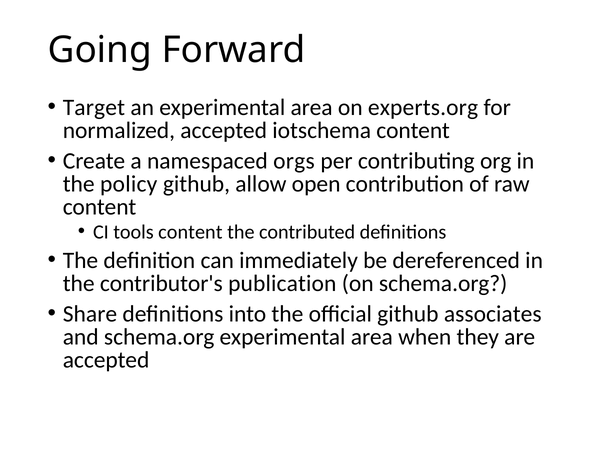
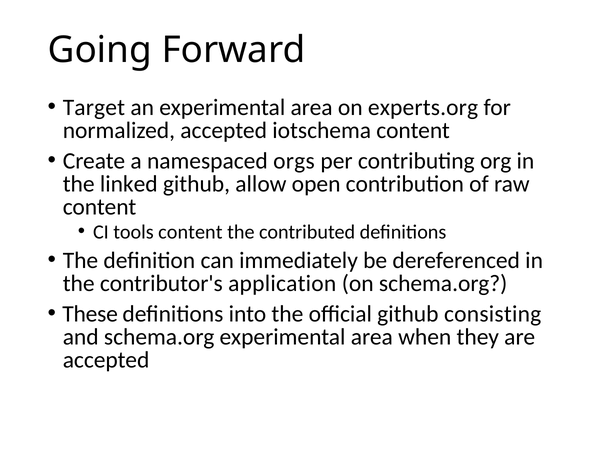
policy: policy -> linked (129, 184)
publication: publication -> application (282, 283)
Share: Share -> These (90, 314)
associates: associates -> consisting (493, 314)
